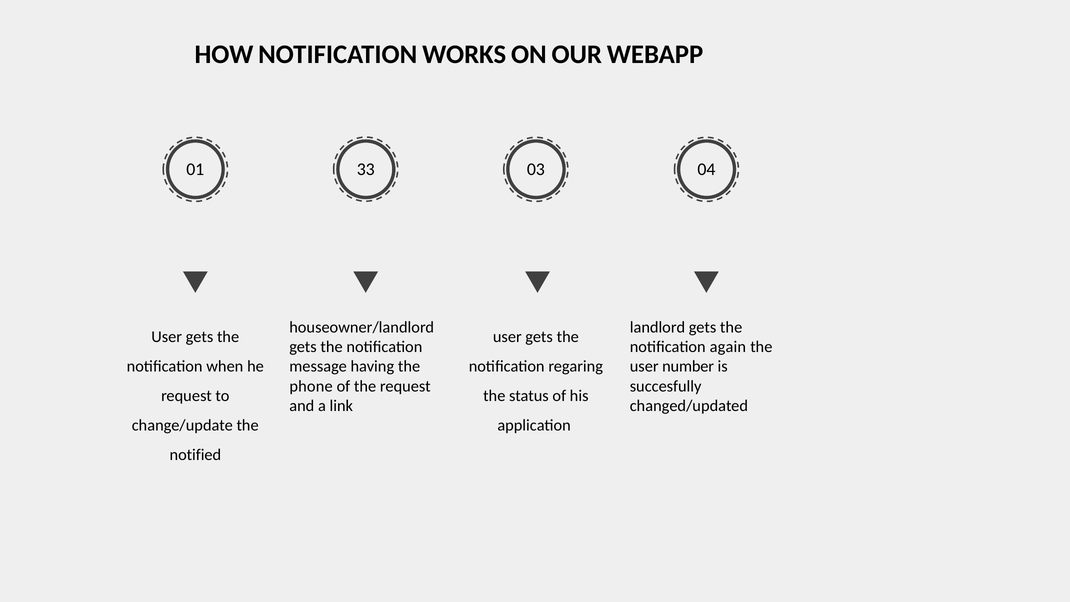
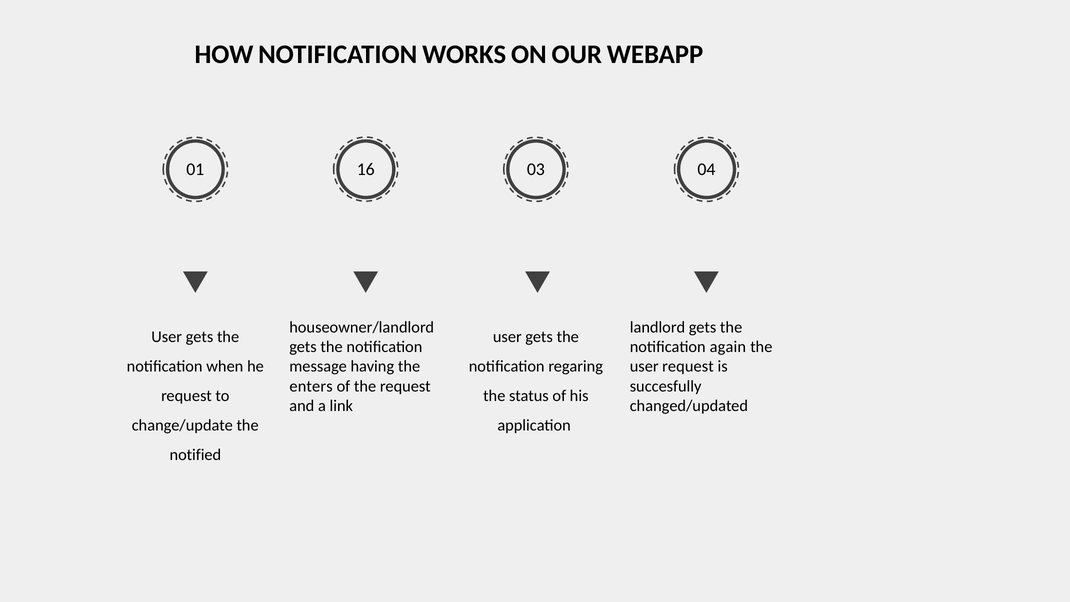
33: 33 -> 16 (366, 169)
user number: number -> request (688, 366)
phone: phone -> enters (311, 386)
